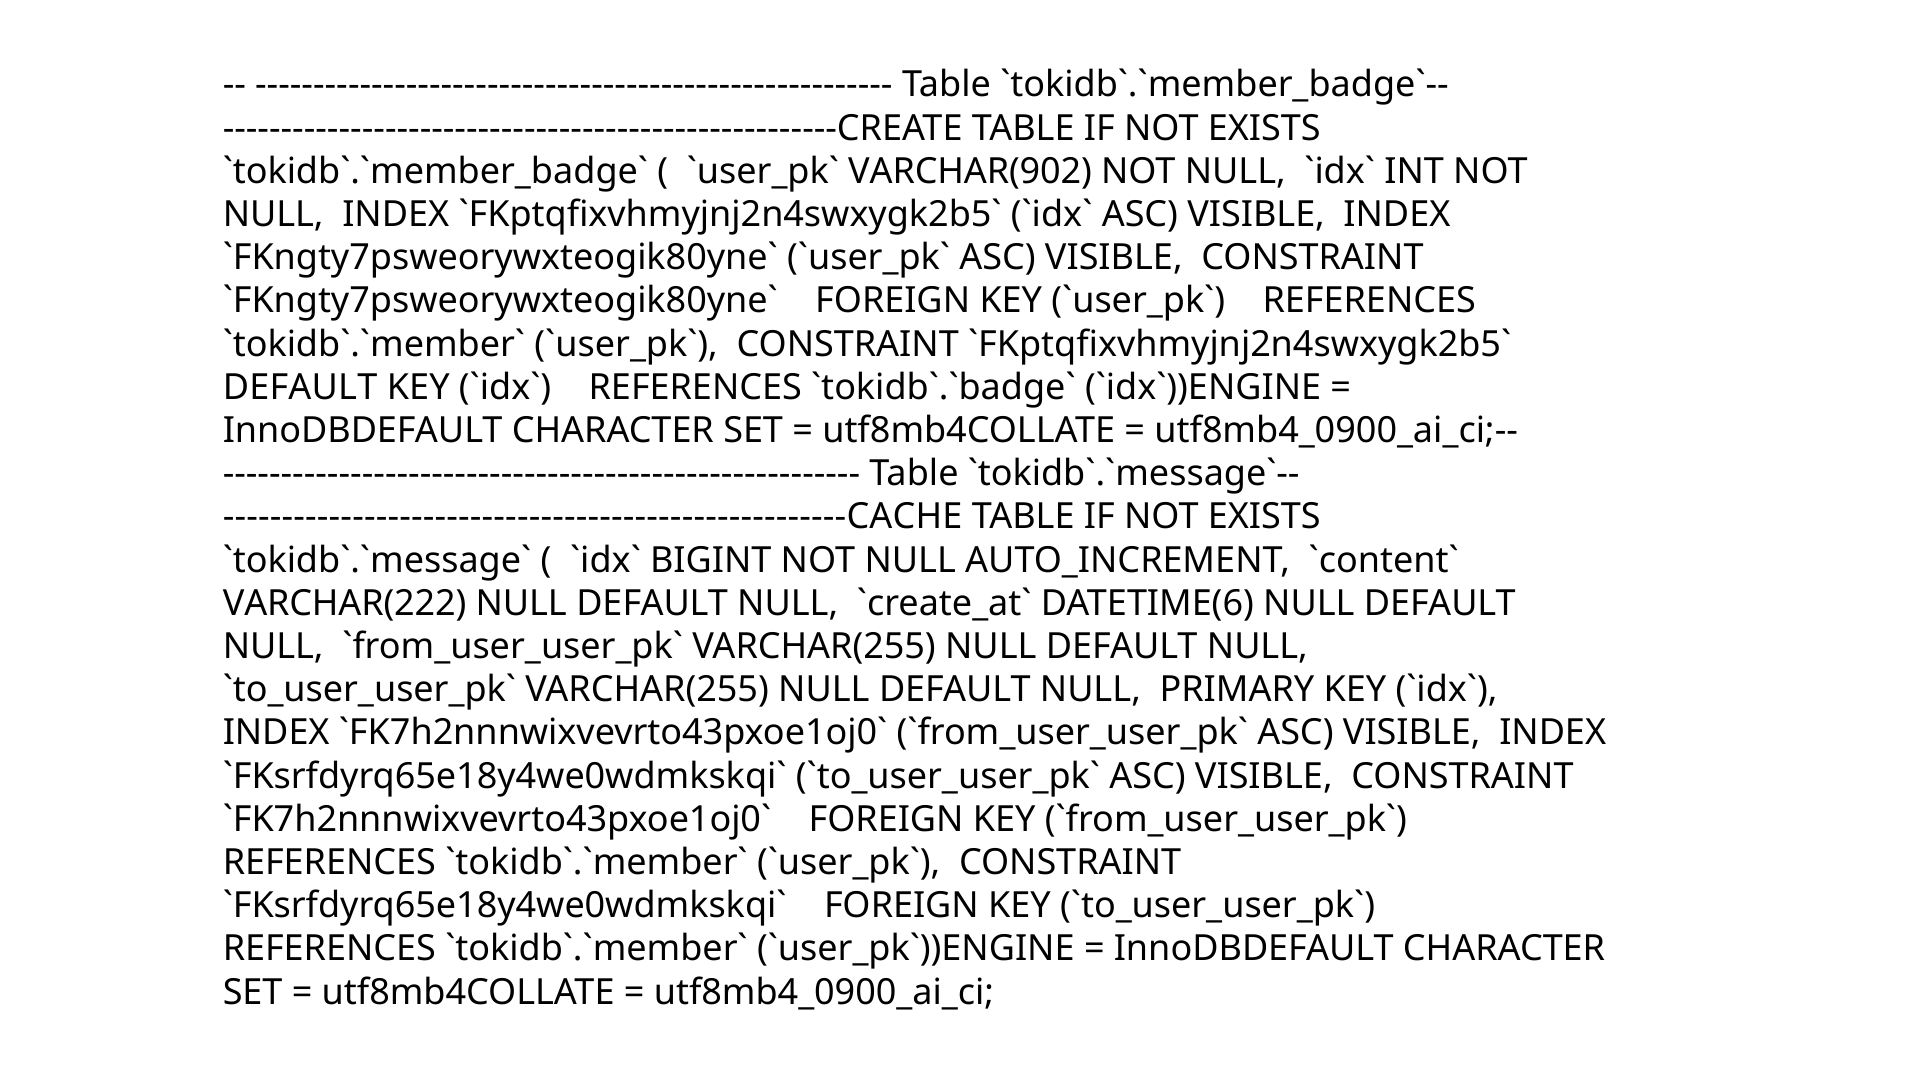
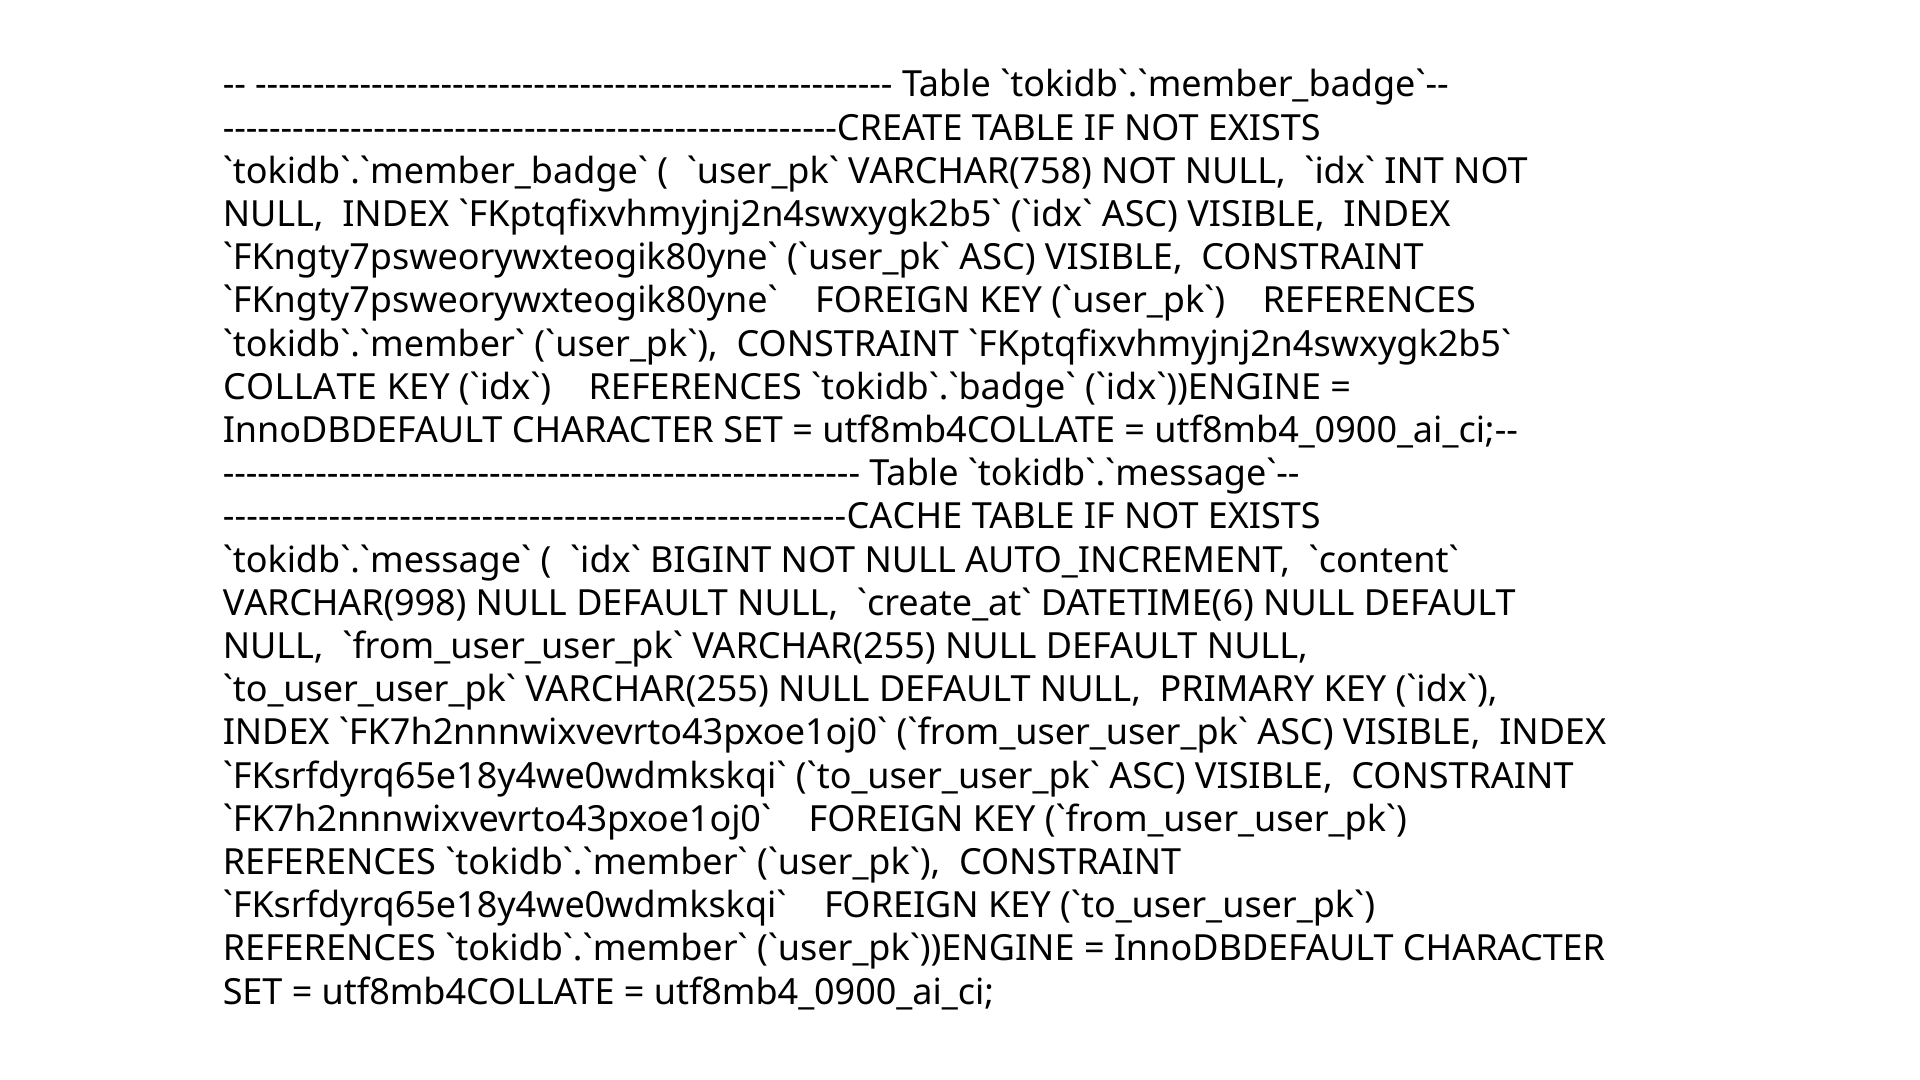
VARCHAR(902: VARCHAR(902 -> VARCHAR(758 (970, 171)
DEFAULT: DEFAULT -> COLLATE (300, 387)
VARCHAR(222: VARCHAR(222 -> VARCHAR(998 (345, 603)
